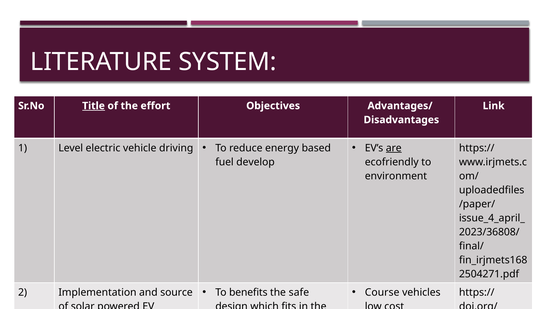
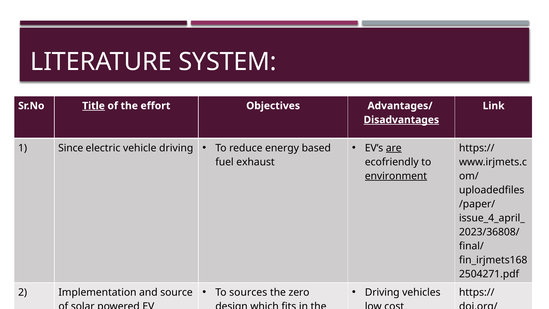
Disadvantages underline: none -> present (401, 120)
Level: Level -> Since (71, 148)
develop: develop -> exhaust (256, 162)
environment underline: none -> present (396, 176)
benefits: benefits -> sources (248, 292)
safe: safe -> zero (299, 292)
Course: Course -> Driving (382, 292)
